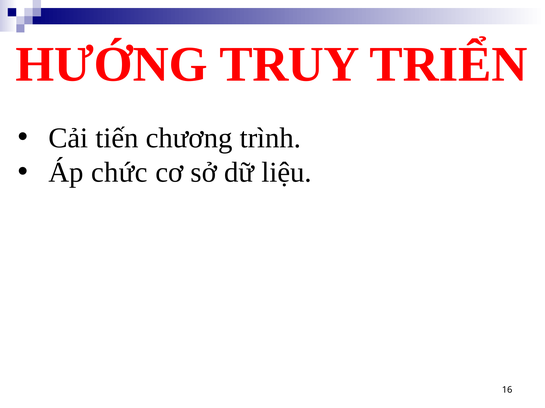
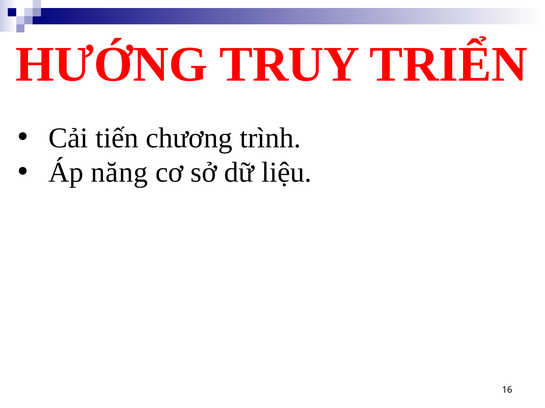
chức: chức -> năng (119, 173)
